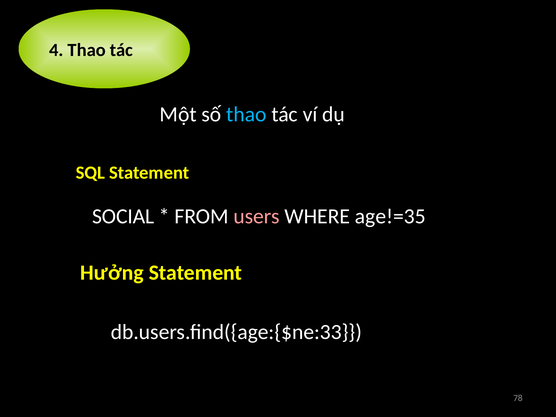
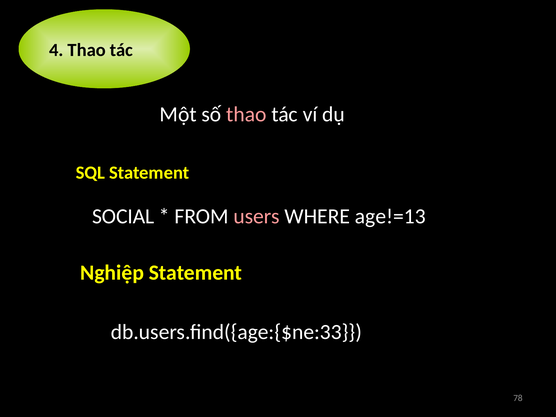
thao colour: light blue -> pink (246, 115)
age!=35: age!=35 -> age!=13 (390, 216)
Hưởng: Hưởng -> Nghiệp (112, 273)
